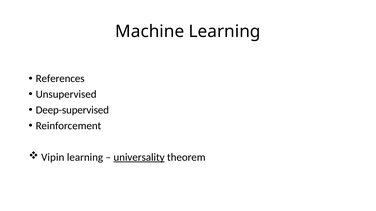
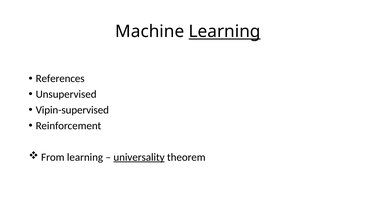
Learning underline: none -> present (225, 32)
Deep-supervised: Deep-supervised -> Vipin-supervised (72, 110)
Vipin: Vipin -> From (53, 158)
